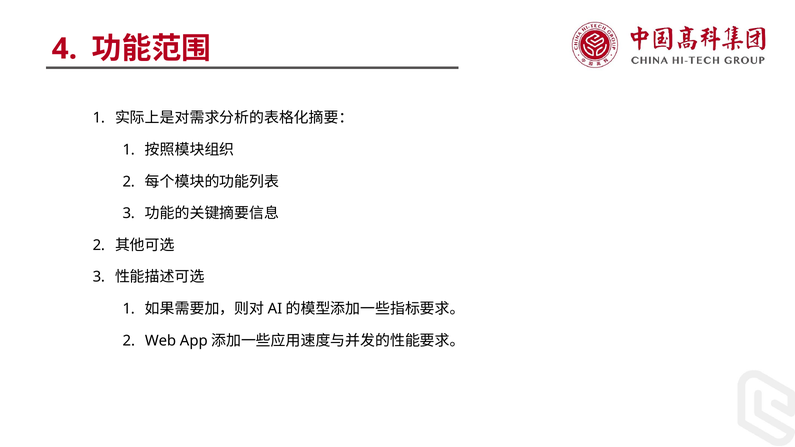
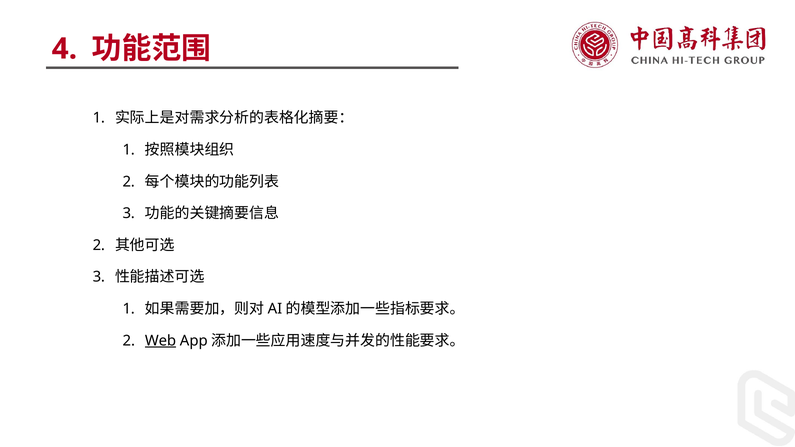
Web underline: none -> present (160, 341)
